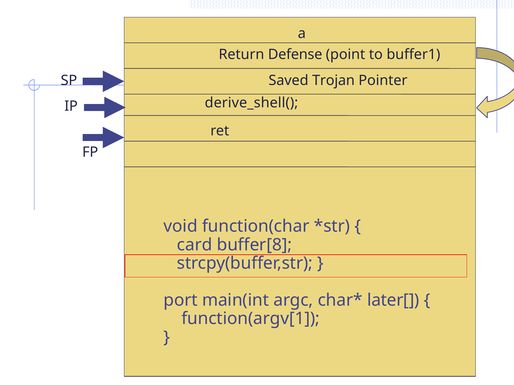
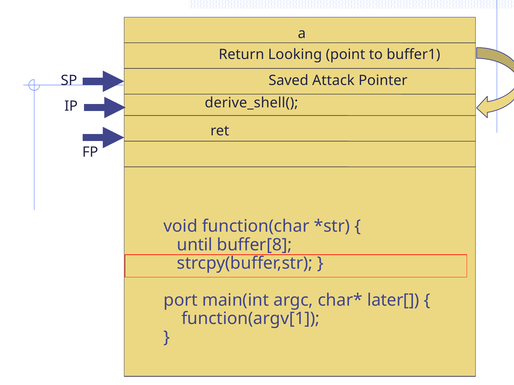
Defense: Defense -> Looking (295, 54)
Trojan: Trojan -> Attack (333, 81)
card: card -> until (195, 245)
